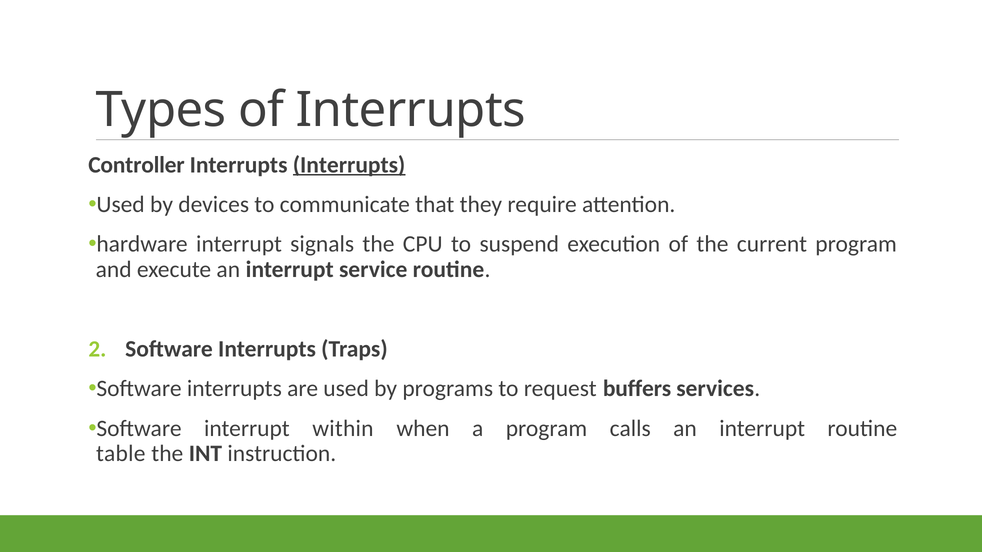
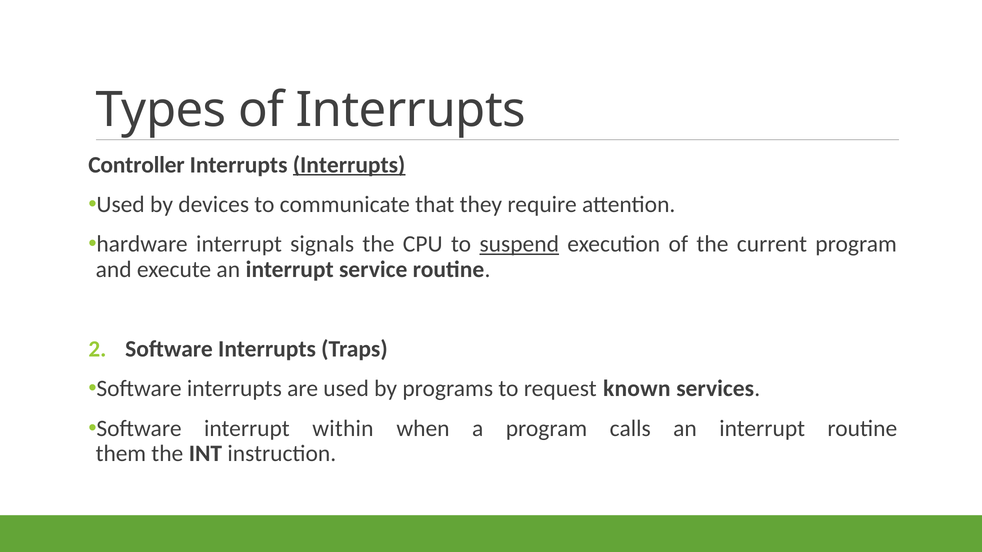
suspend underline: none -> present (519, 244)
buffers: buffers -> known (637, 389)
table: table -> them (121, 454)
